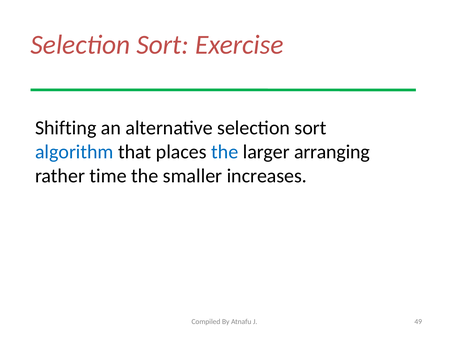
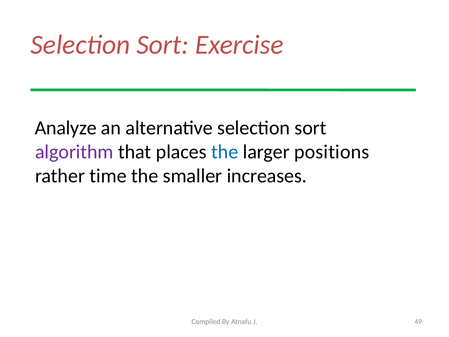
Shifting: Shifting -> Analyze (66, 128)
algorithm colour: blue -> purple (74, 152)
arranging: arranging -> positions (332, 152)
